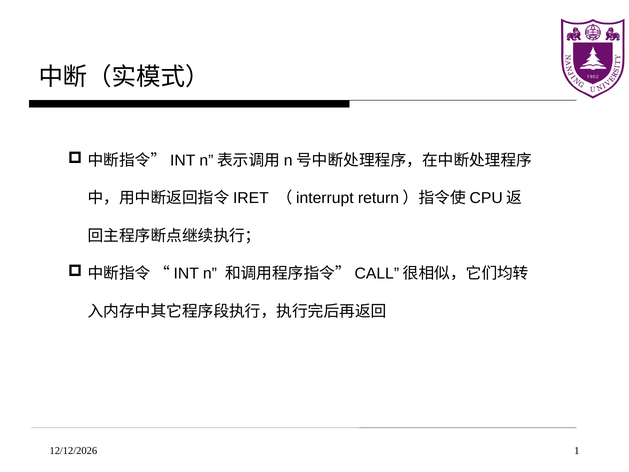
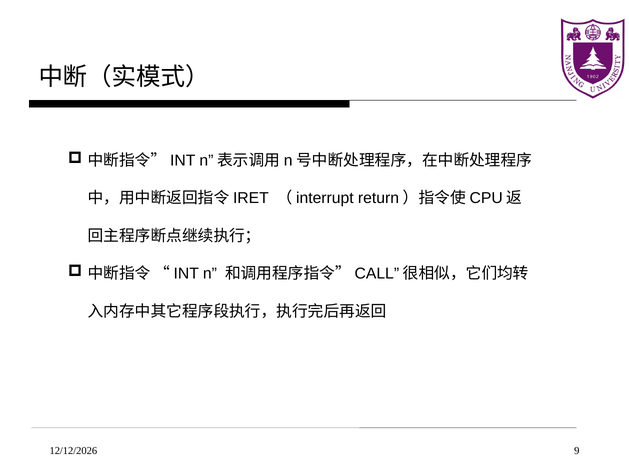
1: 1 -> 9 (577, 451)
